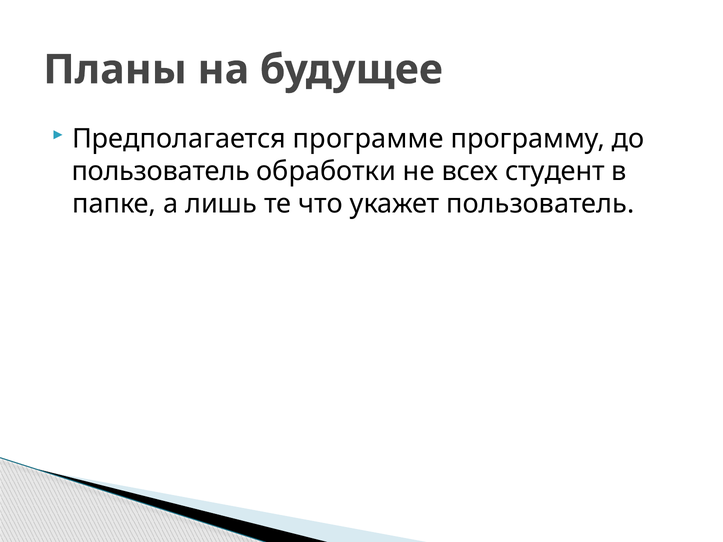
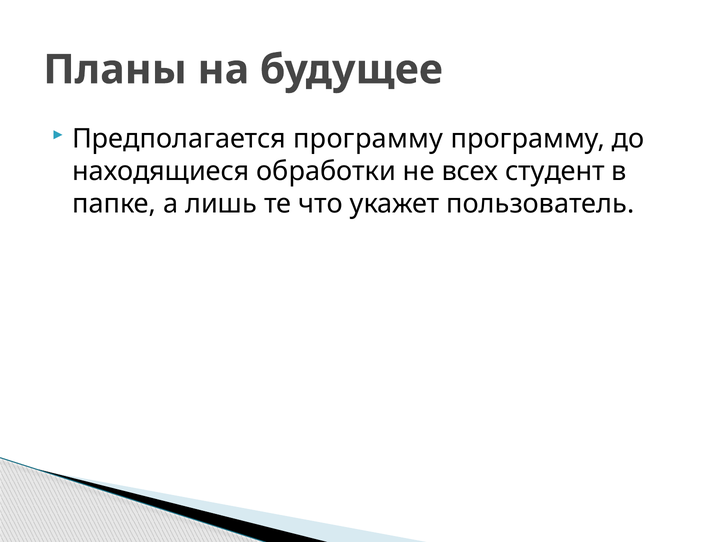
Предполагается программе: программе -> программу (368, 139)
пользователь: пользователь -> находящиеся (161, 171)
